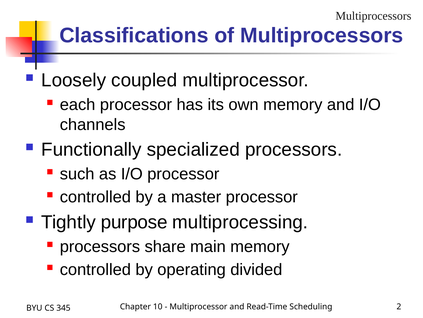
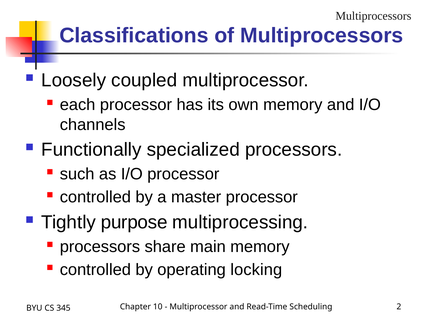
divided: divided -> locking (256, 269)
